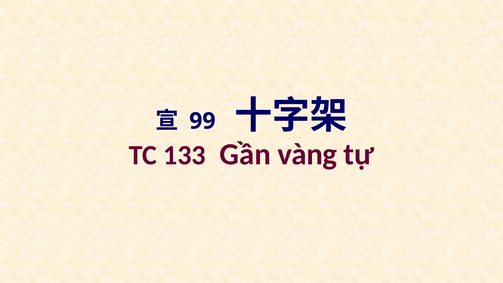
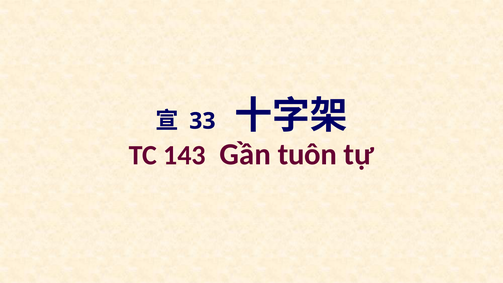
99: 99 -> 33 (202, 121)
133: 133 -> 143 (184, 155)
vàng: vàng -> tuôn (307, 154)
